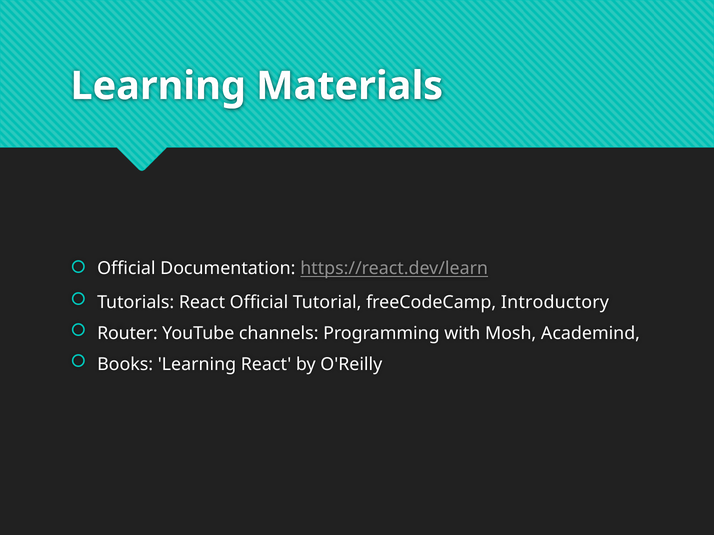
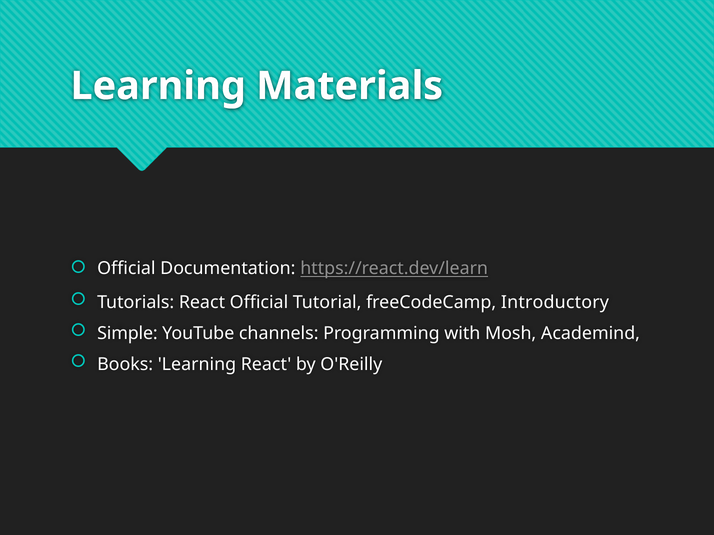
Router: Router -> Simple (127, 334)
